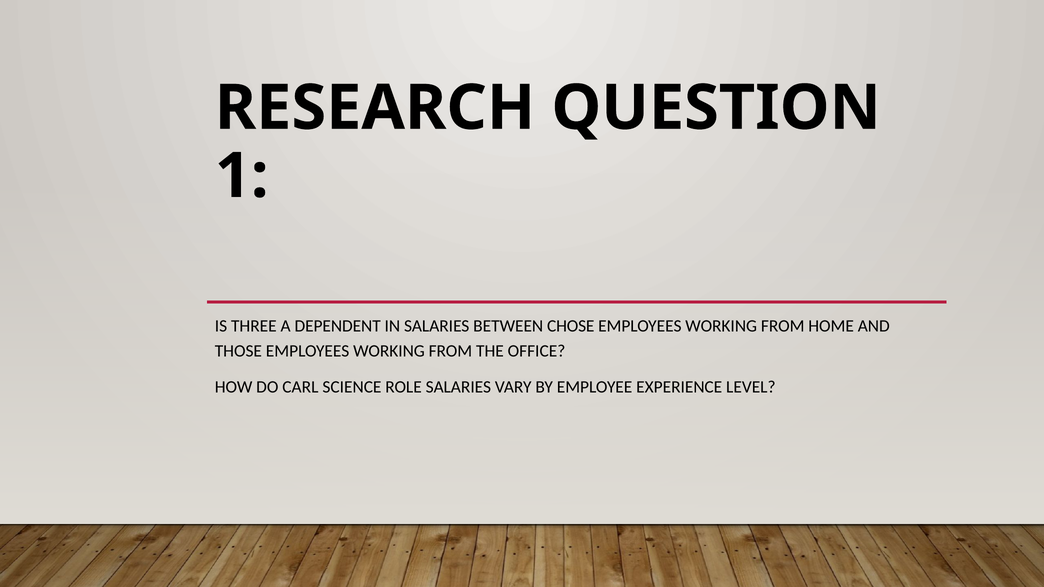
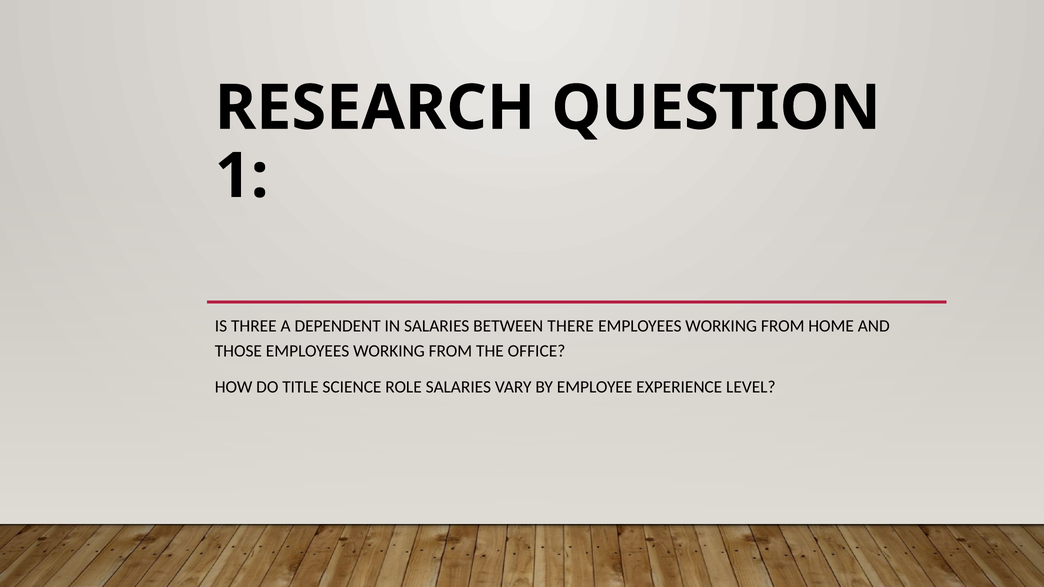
CHOSE: CHOSE -> THERE (571, 326)
CARL: CARL -> TITLE (301, 387)
